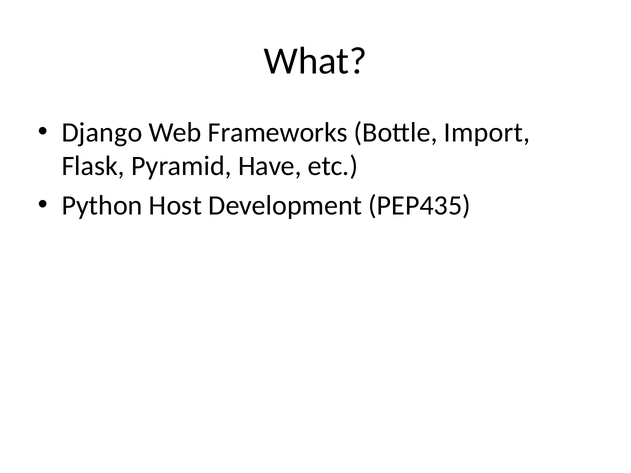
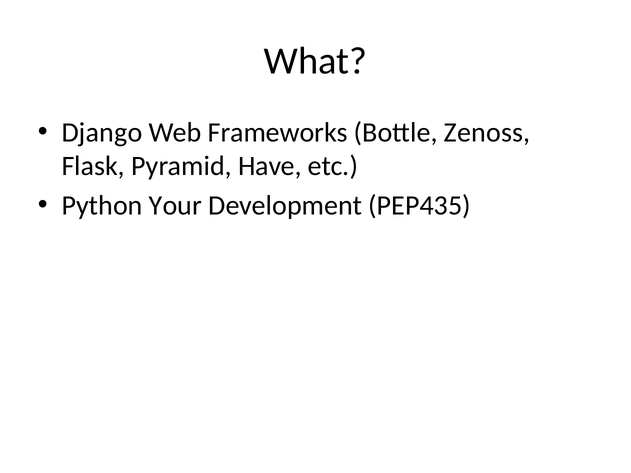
Import: Import -> Zenoss (487, 132)
Host: Host -> Your (175, 205)
